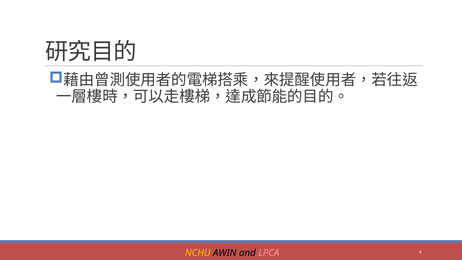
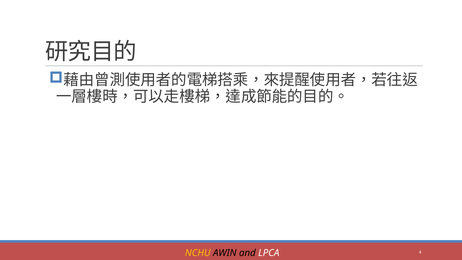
LPCA colour: pink -> white (269, 253)
